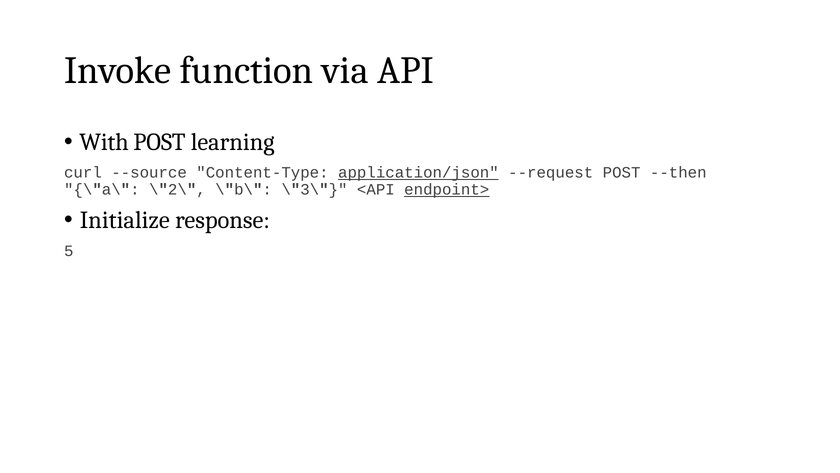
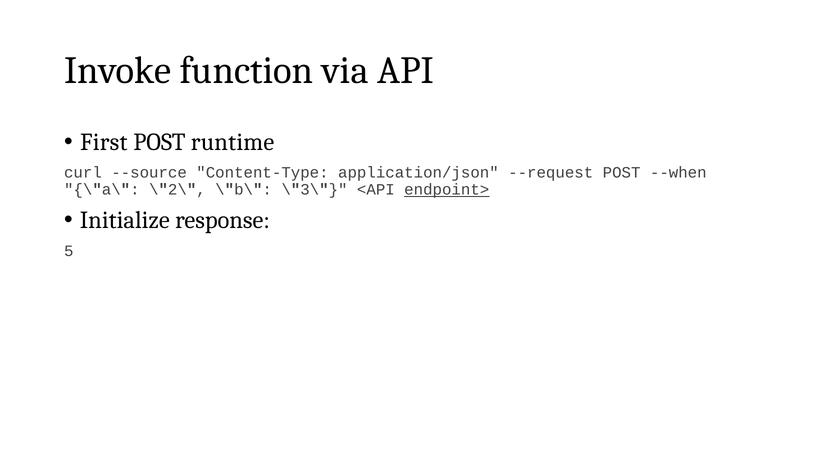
With: With -> First (104, 142)
learning: learning -> runtime (233, 142)
application/json underline: present -> none (418, 173)
--then: --then -> --when (678, 173)
